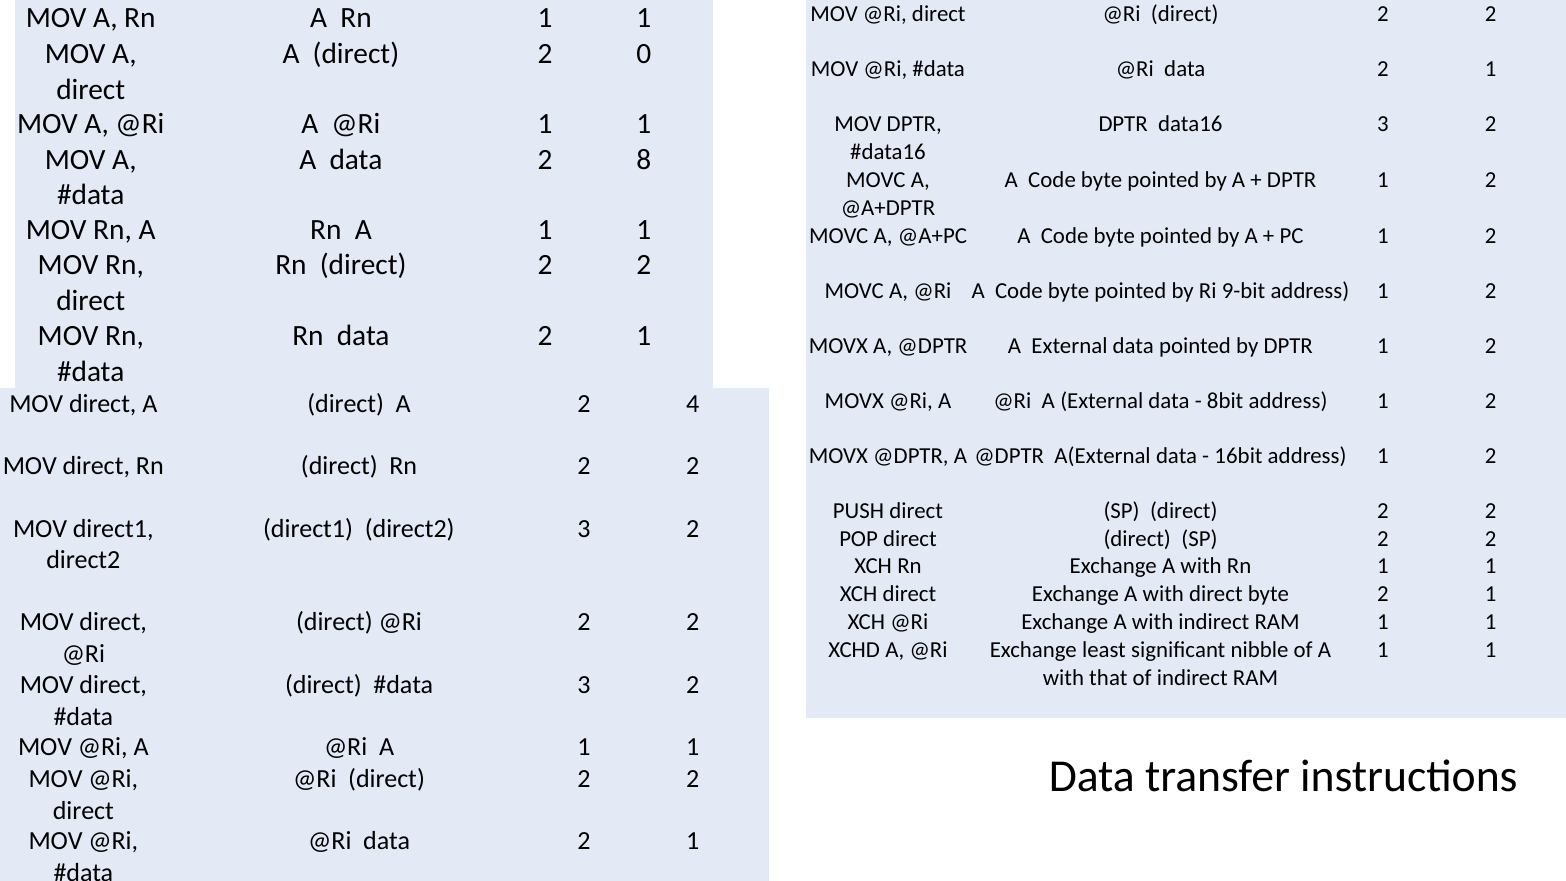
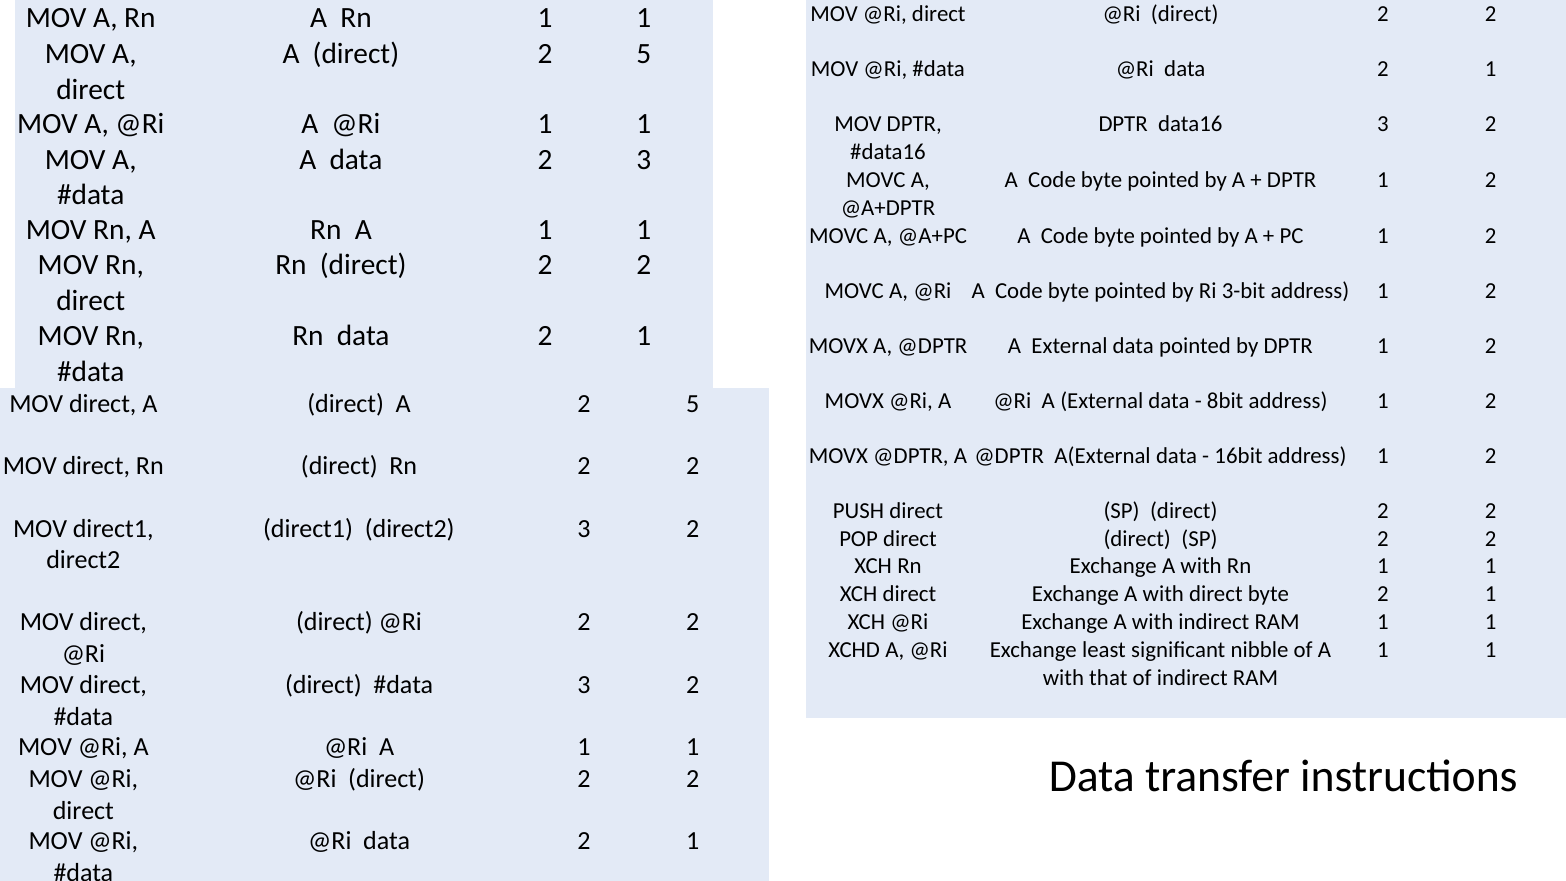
direct 2 0: 0 -> 5 (644, 54)
2 8: 8 -> 3 (644, 159)
9-bit: 9-bit -> 3-bit (1243, 291)
A 2 4: 4 -> 5 (693, 404)
